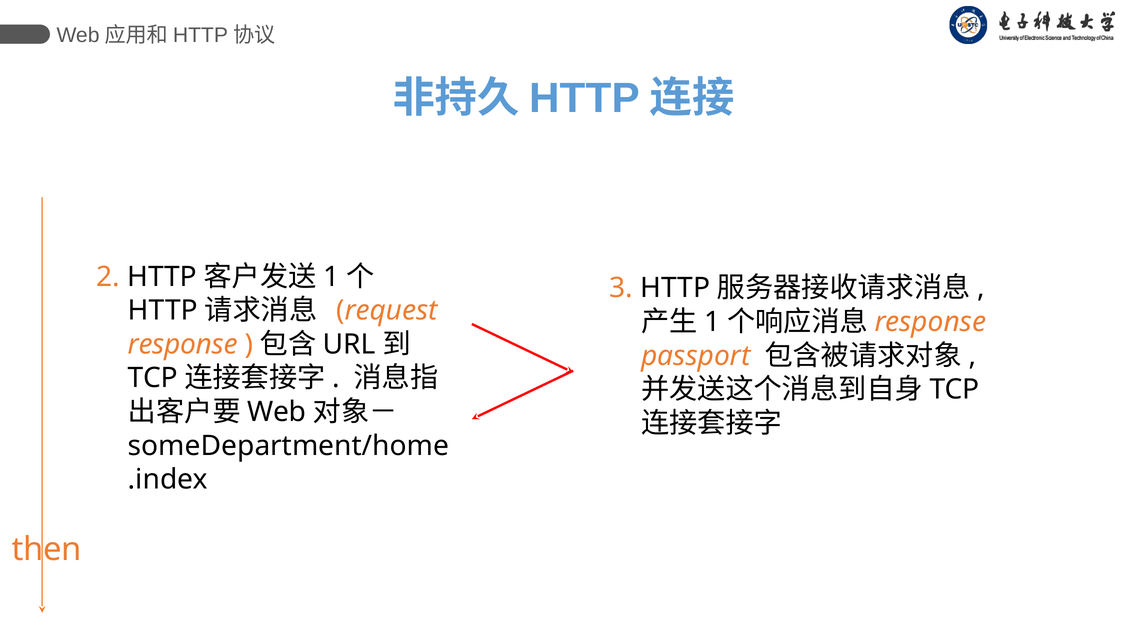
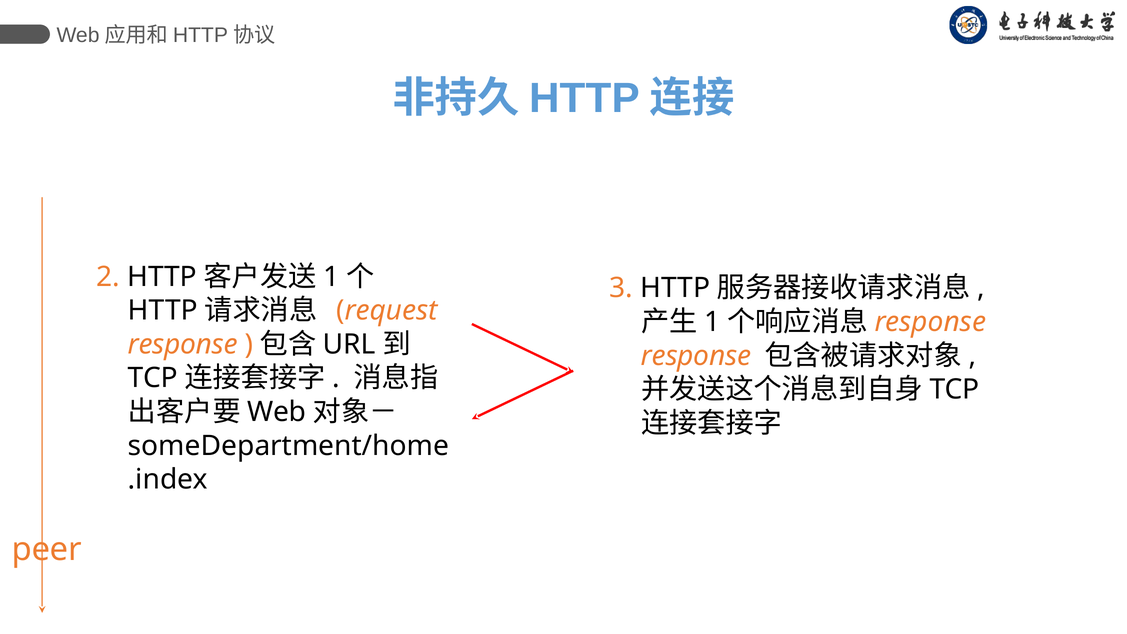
passport: passport -> response (696, 356)
then: then -> peer (47, 549)
